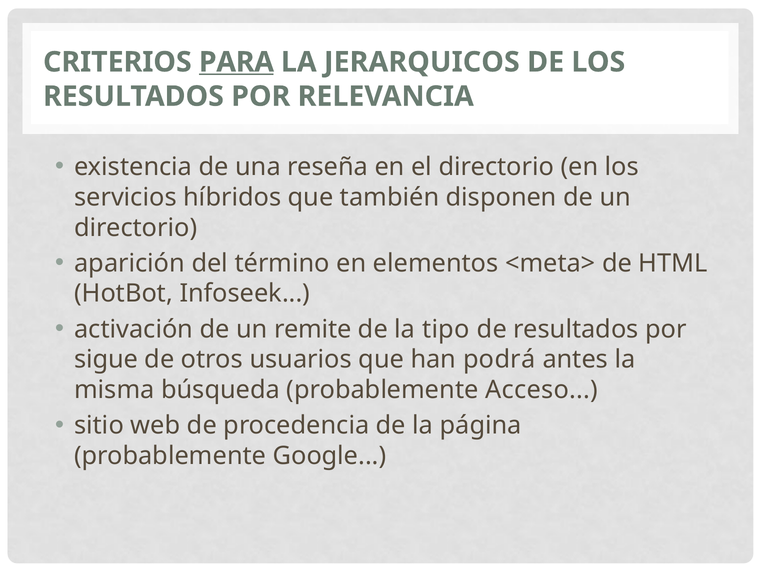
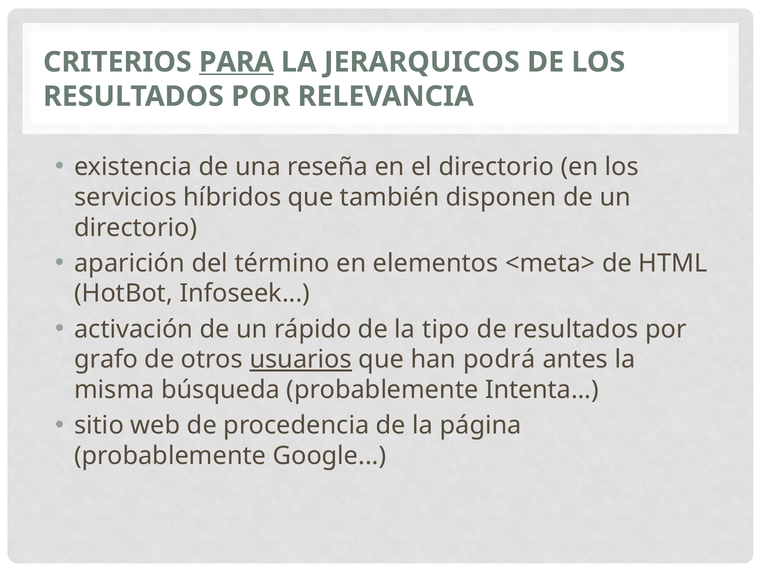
remite: remite -> rápido (313, 329)
sigue: sigue -> grafo (106, 359)
usuarios underline: none -> present (301, 359)
Acceso: Acceso -> Intenta (542, 390)
